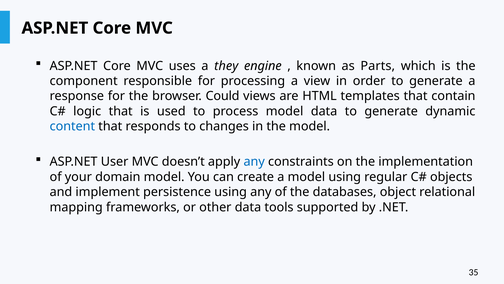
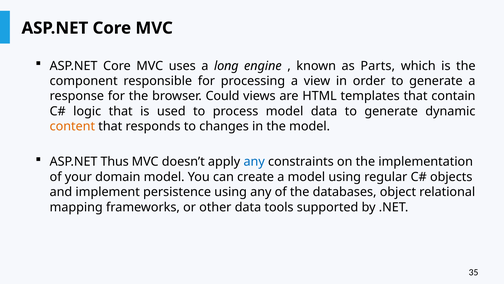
they: they -> long (226, 66)
content colour: blue -> orange (72, 126)
User: User -> Thus (115, 161)
